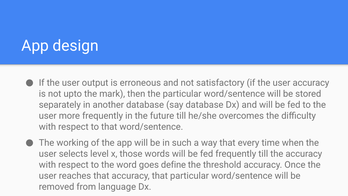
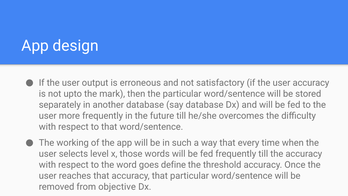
language: language -> objective (117, 187)
